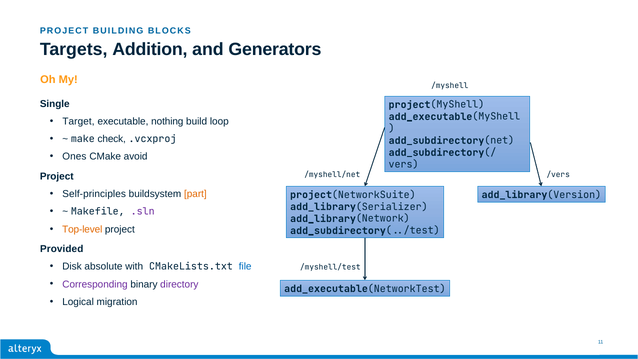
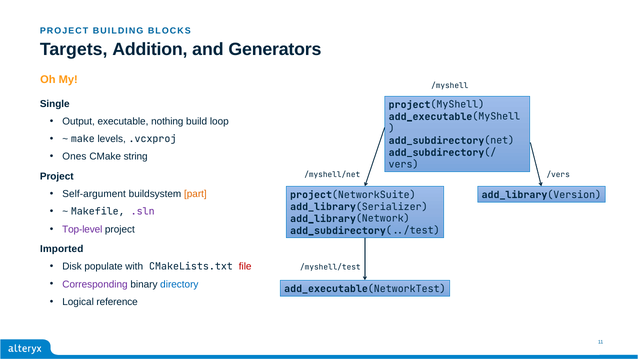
Target: Target -> Output (79, 121)
check: check -> levels (112, 139)
avoid: avoid -> string (136, 157)
Self-principles: Self-principles -> Self-argument (94, 194)
Top-level colour: orange -> purple (82, 229)
Provided: Provided -> Imported (62, 249)
absolute: absolute -> populate (104, 267)
file colour: blue -> red (245, 267)
directory colour: purple -> blue (179, 284)
migration: migration -> reference (117, 302)
